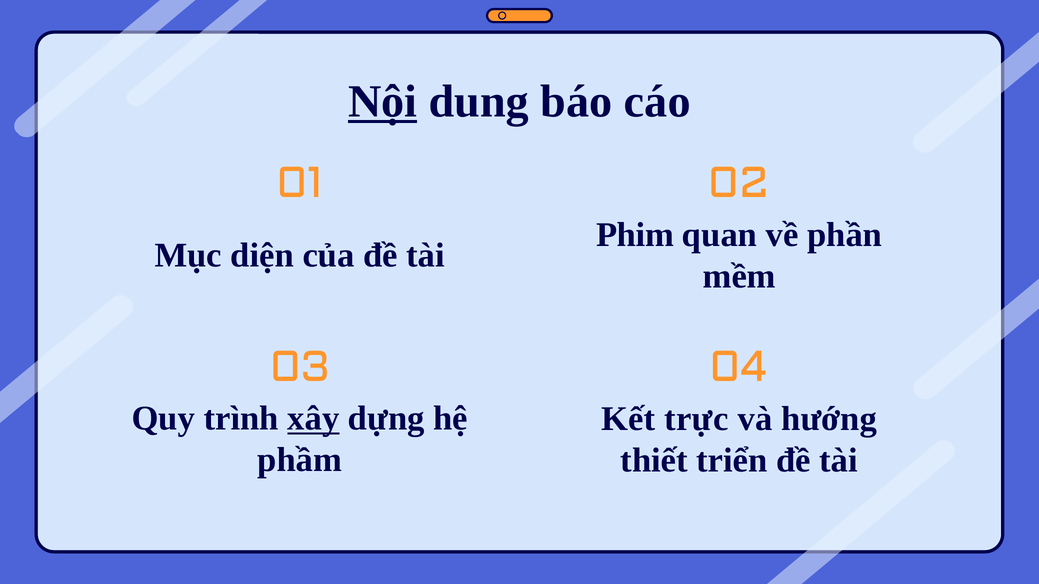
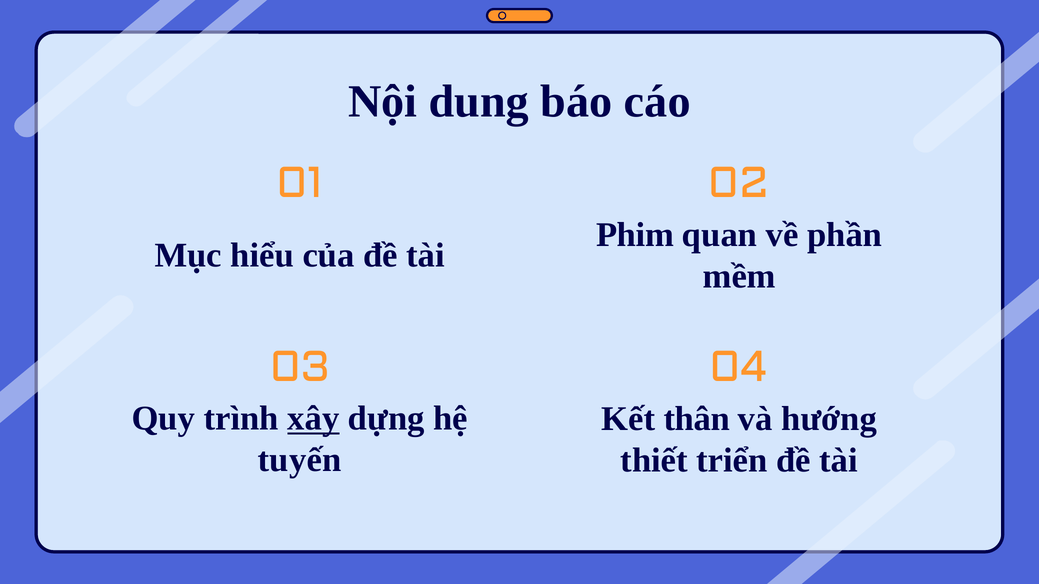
Nội underline: present -> none (383, 102)
diện: diện -> hiểu (262, 255)
trực: trực -> thân (697, 419)
phầm: phầm -> tuyến (300, 460)
